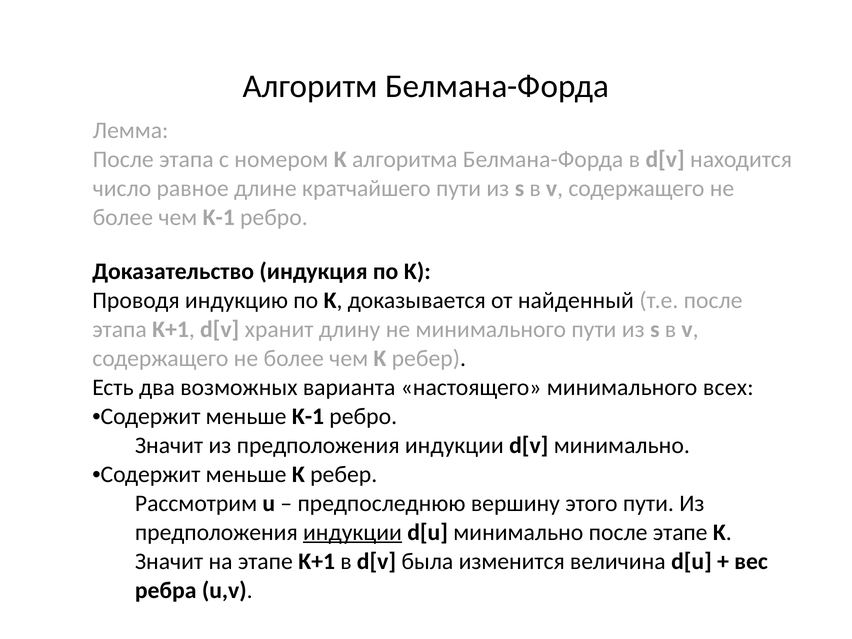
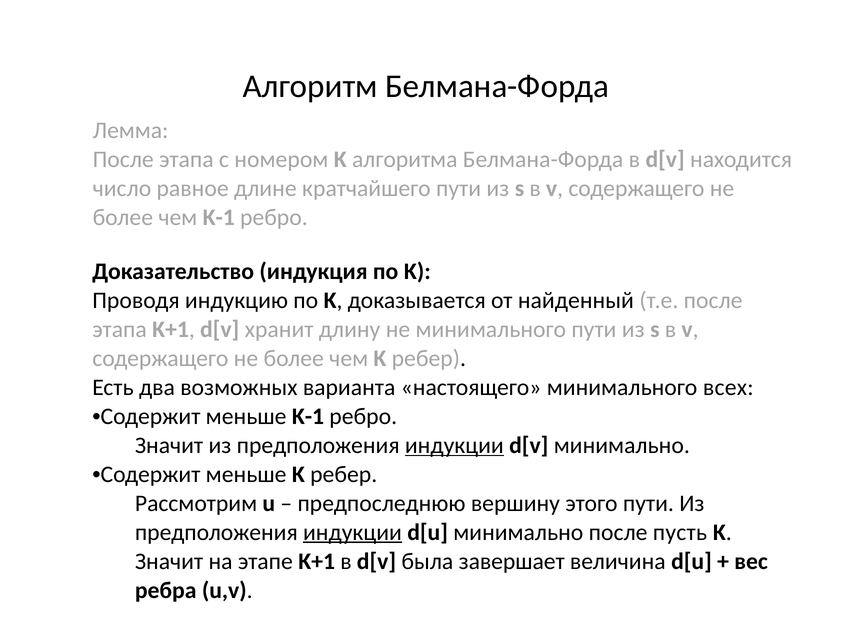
индукции underline: none -> present (454, 445)
после этапе: этапе -> пусть (680, 532)
изменится: изменится -> завершает (512, 561)
